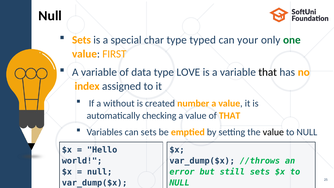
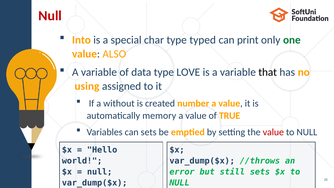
Null colour: black -> red (50, 16)
Sets: Sets -> Into (81, 40)
your: your -> print (248, 40)
FIRST: FIRST -> ALSO (114, 54)
index: index -> using (87, 86)
checking: checking -> memory (159, 116)
of THAT: THAT -> TRUE (230, 116)
value colour: black -> red (273, 132)
